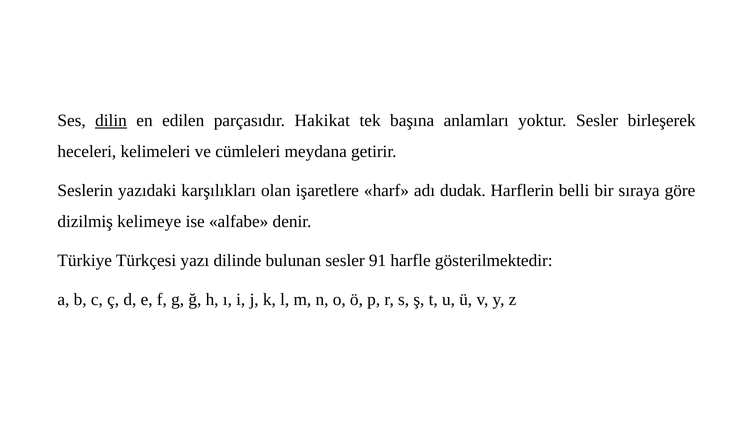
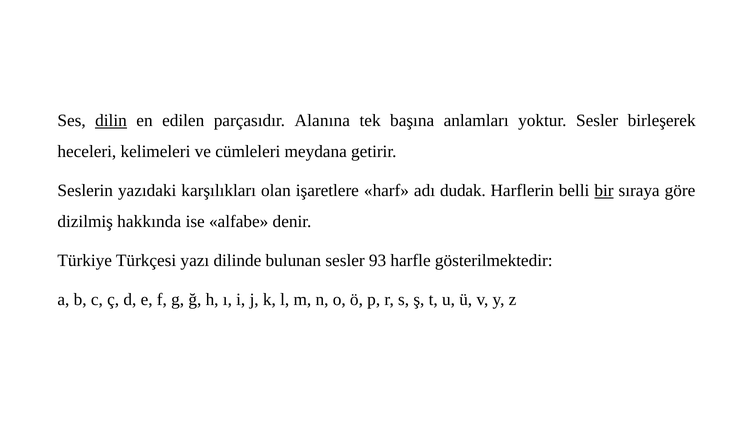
Hakikat: Hakikat -> Alanına (322, 121)
bir underline: none -> present (604, 191)
kelimeye: kelimeye -> hakkında (149, 222)
91: 91 -> 93 (378, 261)
